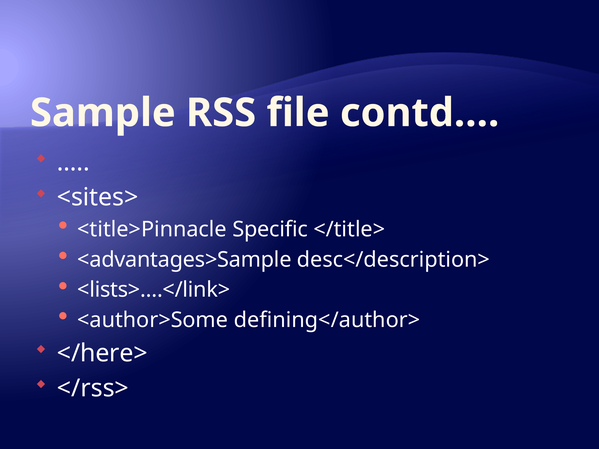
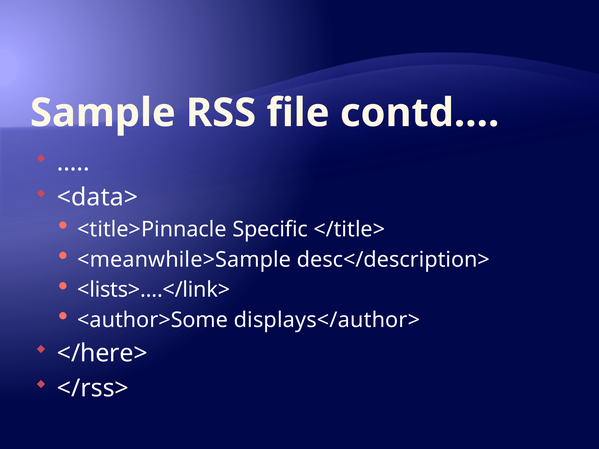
<sites>: <sites> -> <data> (98, 197)
<advantages>Sample: <advantages>Sample -> <meanwhile>Sample (184, 260)
defining</author>: defining</author> -> displays</author> (327, 320)
